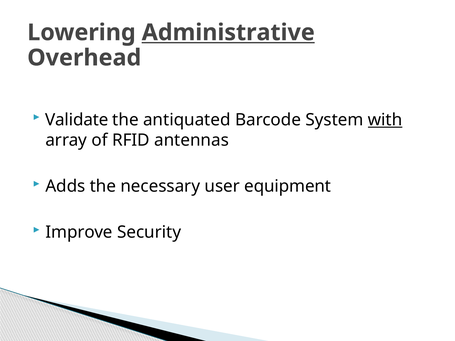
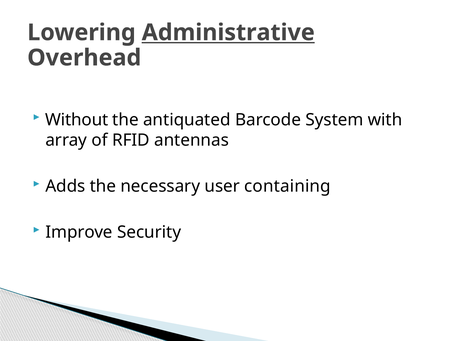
Validate: Validate -> Without (77, 120)
with underline: present -> none (385, 120)
equipment: equipment -> containing (288, 186)
